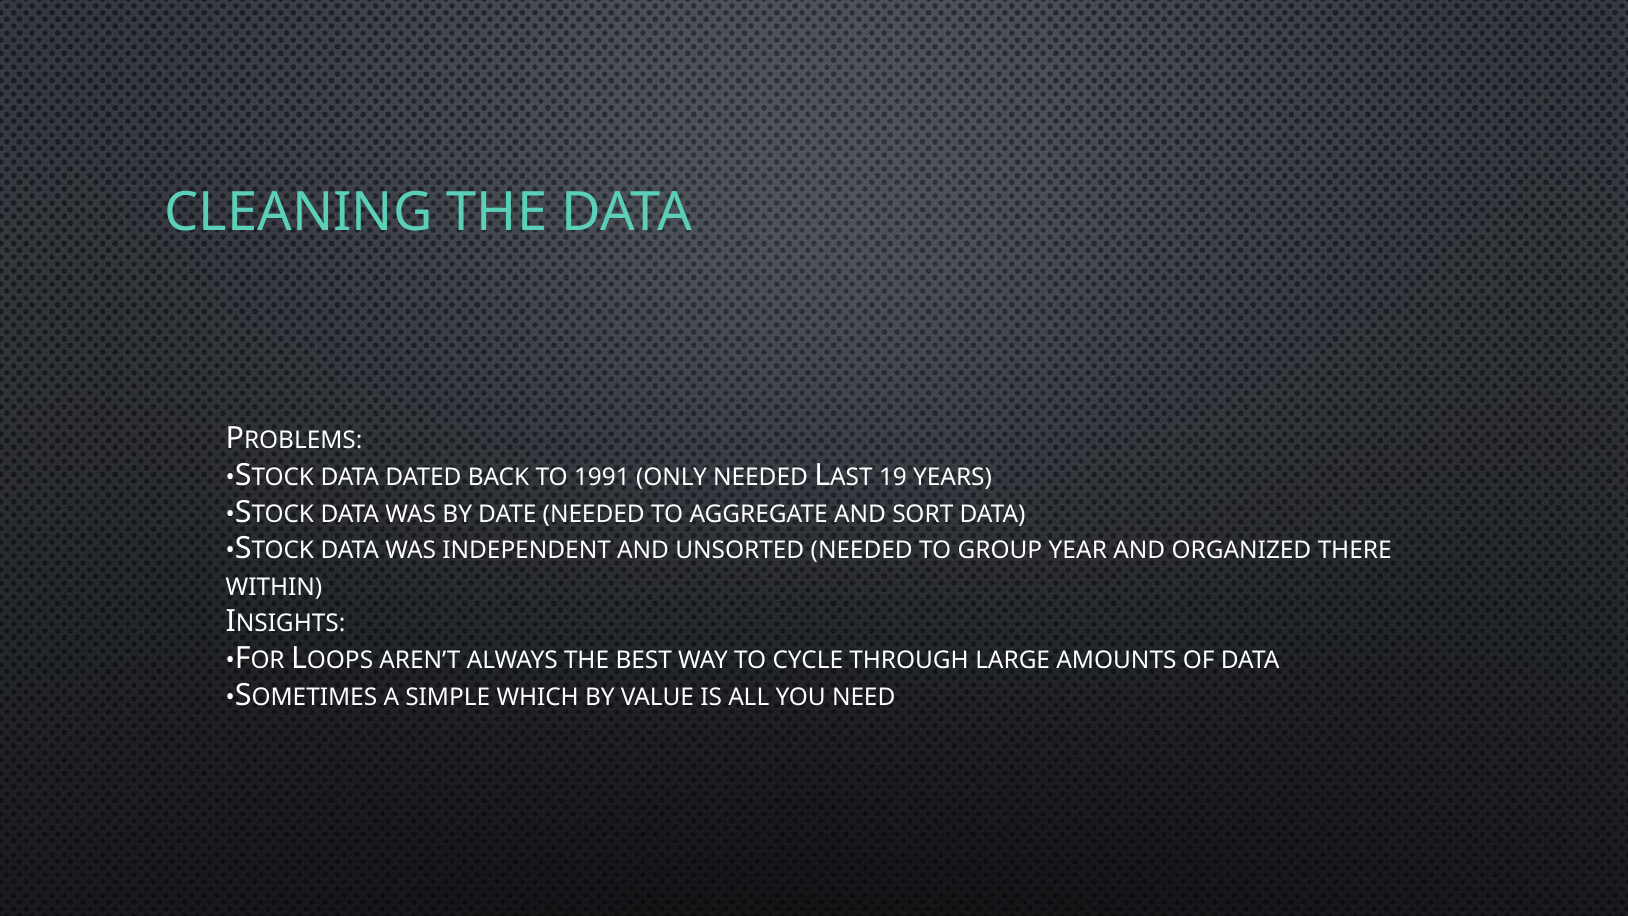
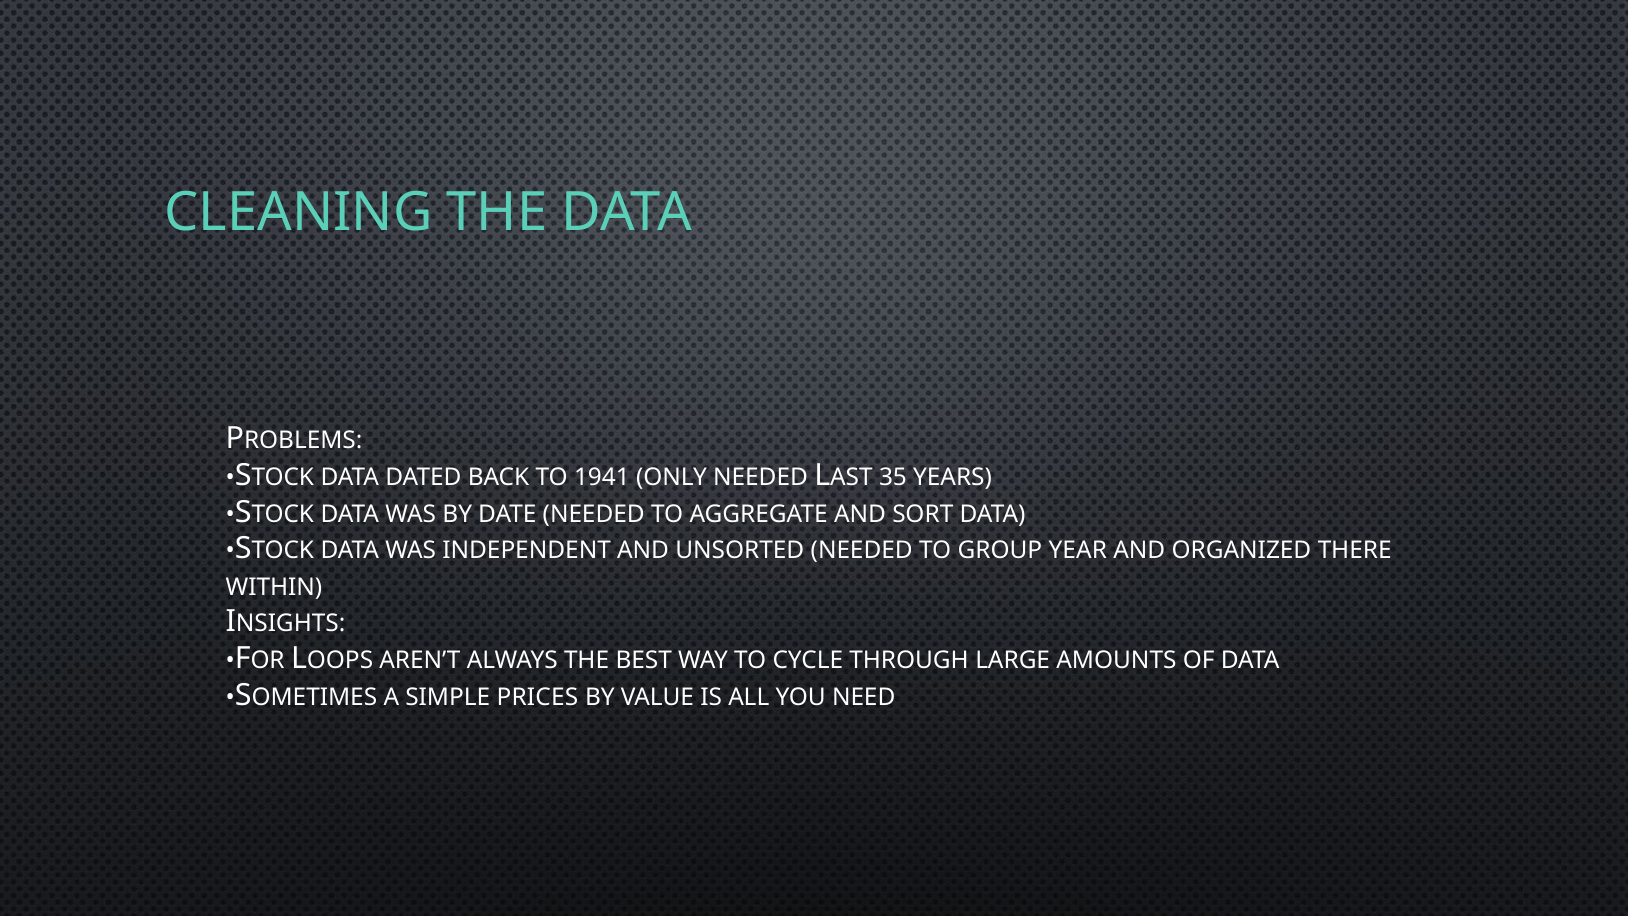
1991: 1991 -> 1941 (602, 477)
19: 19 -> 35 (893, 477)
WHICH: WHICH -> PRICES (537, 697)
